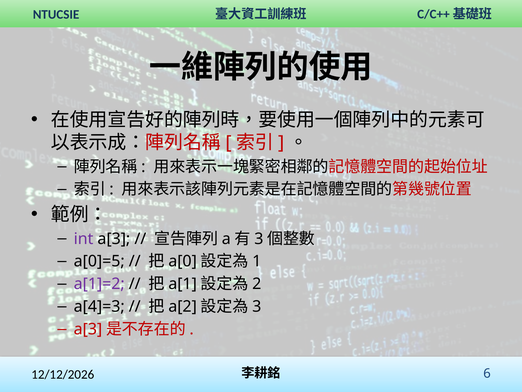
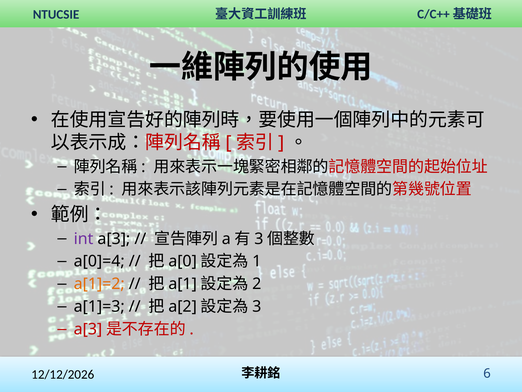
a[0]=5: a[0]=5 -> a[0]=4 (99, 261)
a[1]=2 colour: purple -> orange (99, 284)
a[4]=3: a[4]=3 -> a[1]=3 (99, 306)
